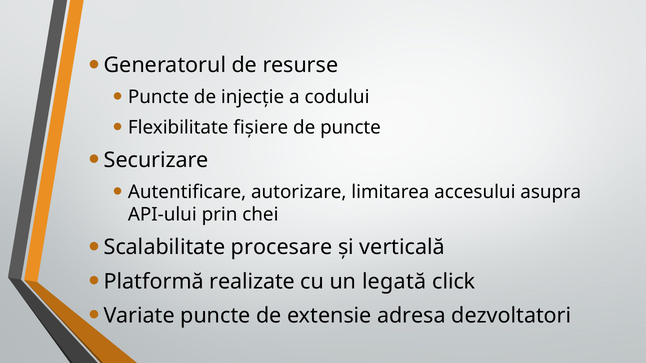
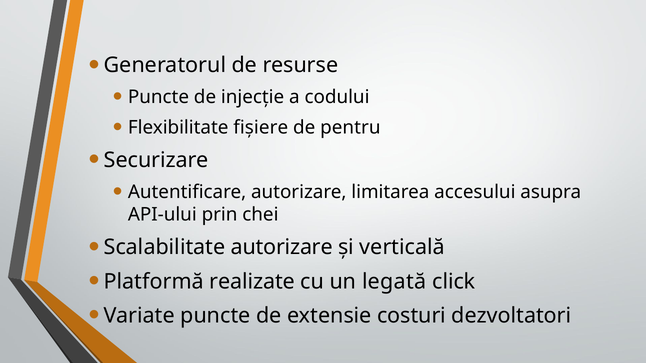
de puncte: puncte -> pentru (350, 128)
Scalabilitate procesare: procesare -> autorizare (282, 247)
adresa: adresa -> costuri (412, 316)
